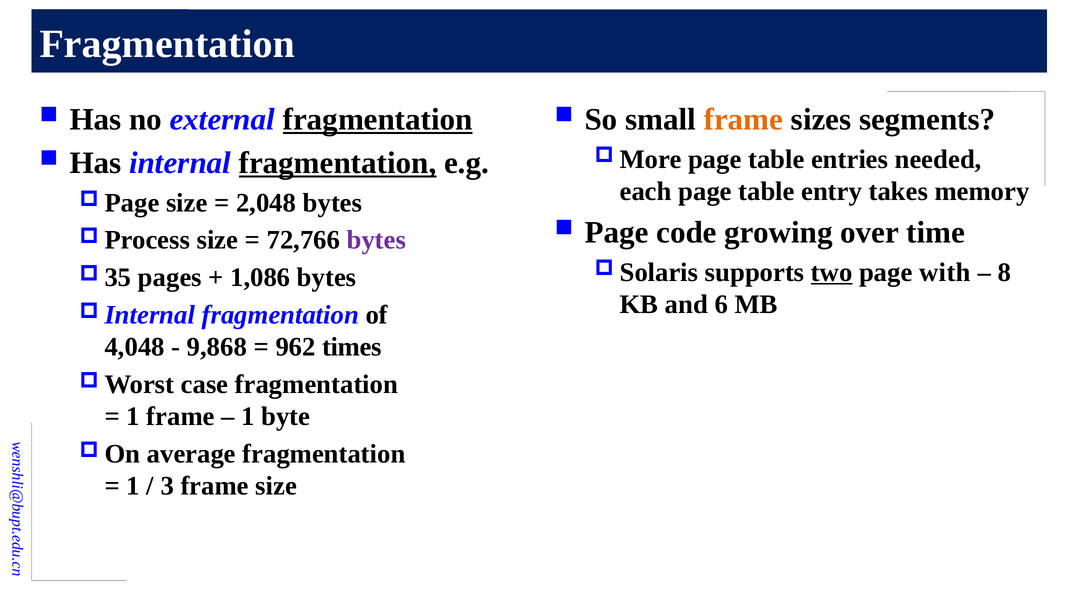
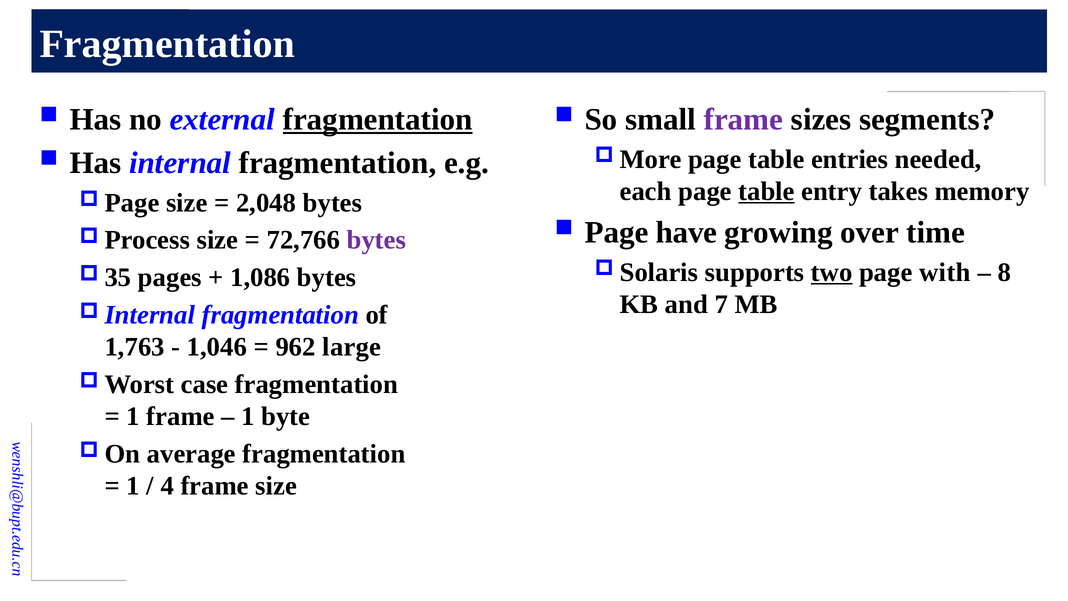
frame colour: orange -> purple (743, 119)
fragmentation underline: present -> none (338, 163)
table underline: none -> present (766, 191)
code: code -> have (687, 232)
6: 6 -> 7 (721, 304)
4,048: 4,048 -> 1,763 (135, 347)
9,868: 9,868 -> 1,046 (217, 347)
times: times -> large (352, 347)
3: 3 -> 4 (167, 486)
